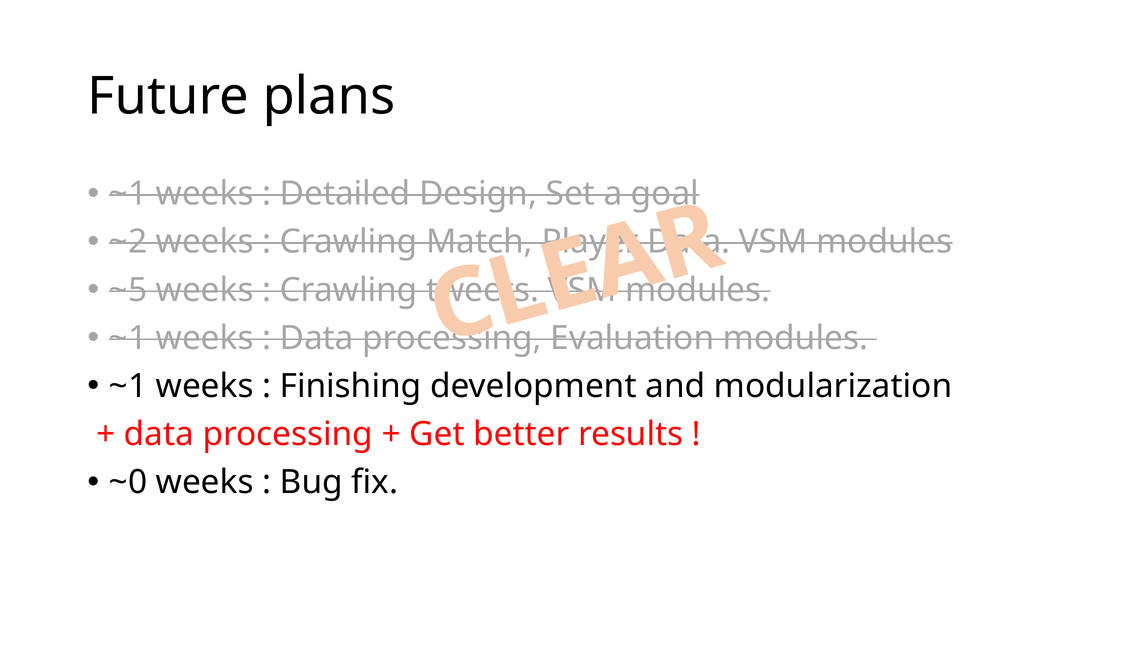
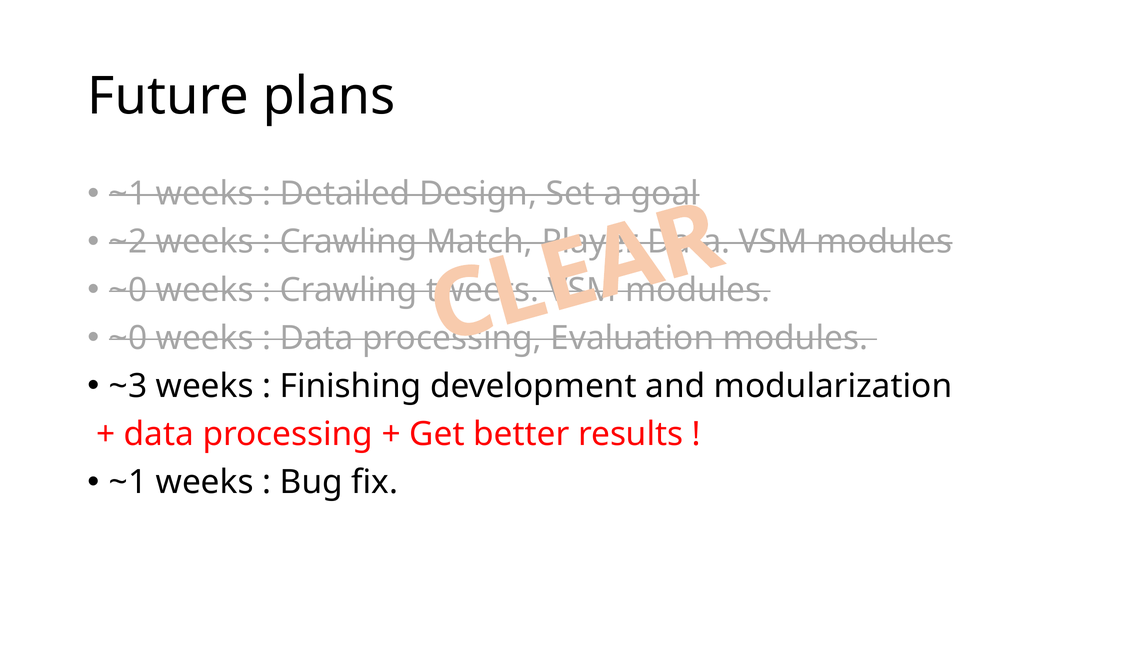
~5: ~5 -> ~0 (128, 290)
~1: ~1 -> ~0 (128, 338)
~1: ~1 -> ~3 (128, 386)
~0: ~0 -> ~1 (128, 482)
